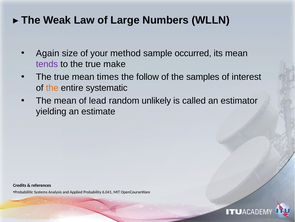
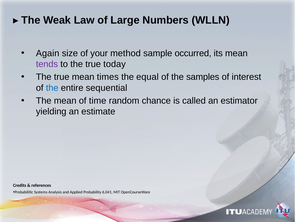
make: make -> today (115, 64)
follow: follow -> equal (147, 77)
the colour: orange -> blue (52, 88)
systematic: systematic -> sequential (107, 88)
lead: lead -> time (98, 100)
unlikely: unlikely -> chance (156, 100)
